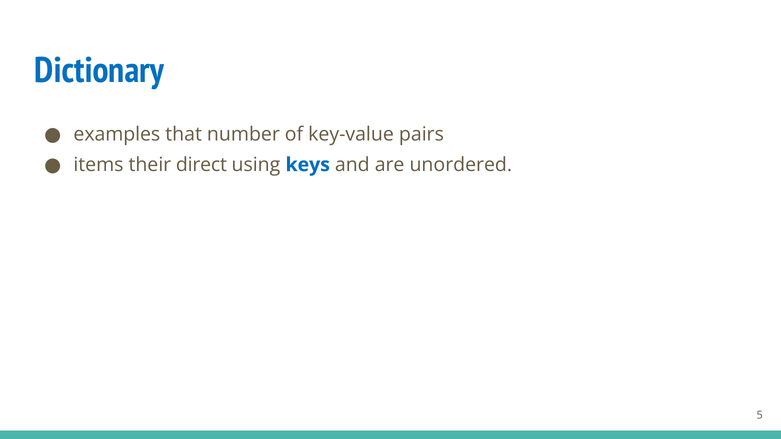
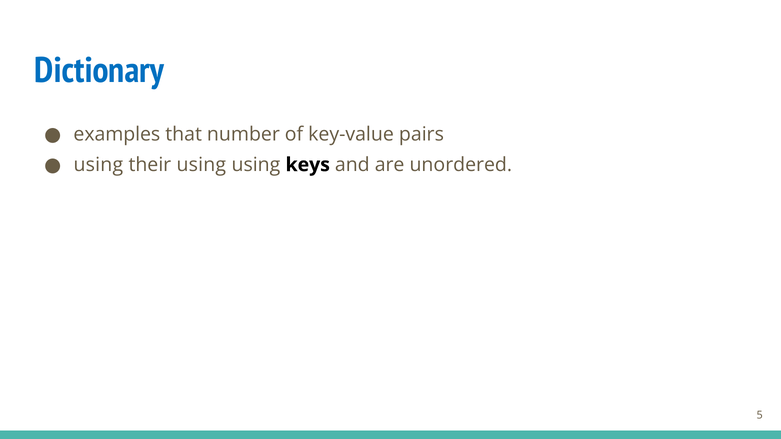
items: items -> using (98, 165)
their direct: direct -> using (201, 165)
keys colour: blue -> black (308, 165)
